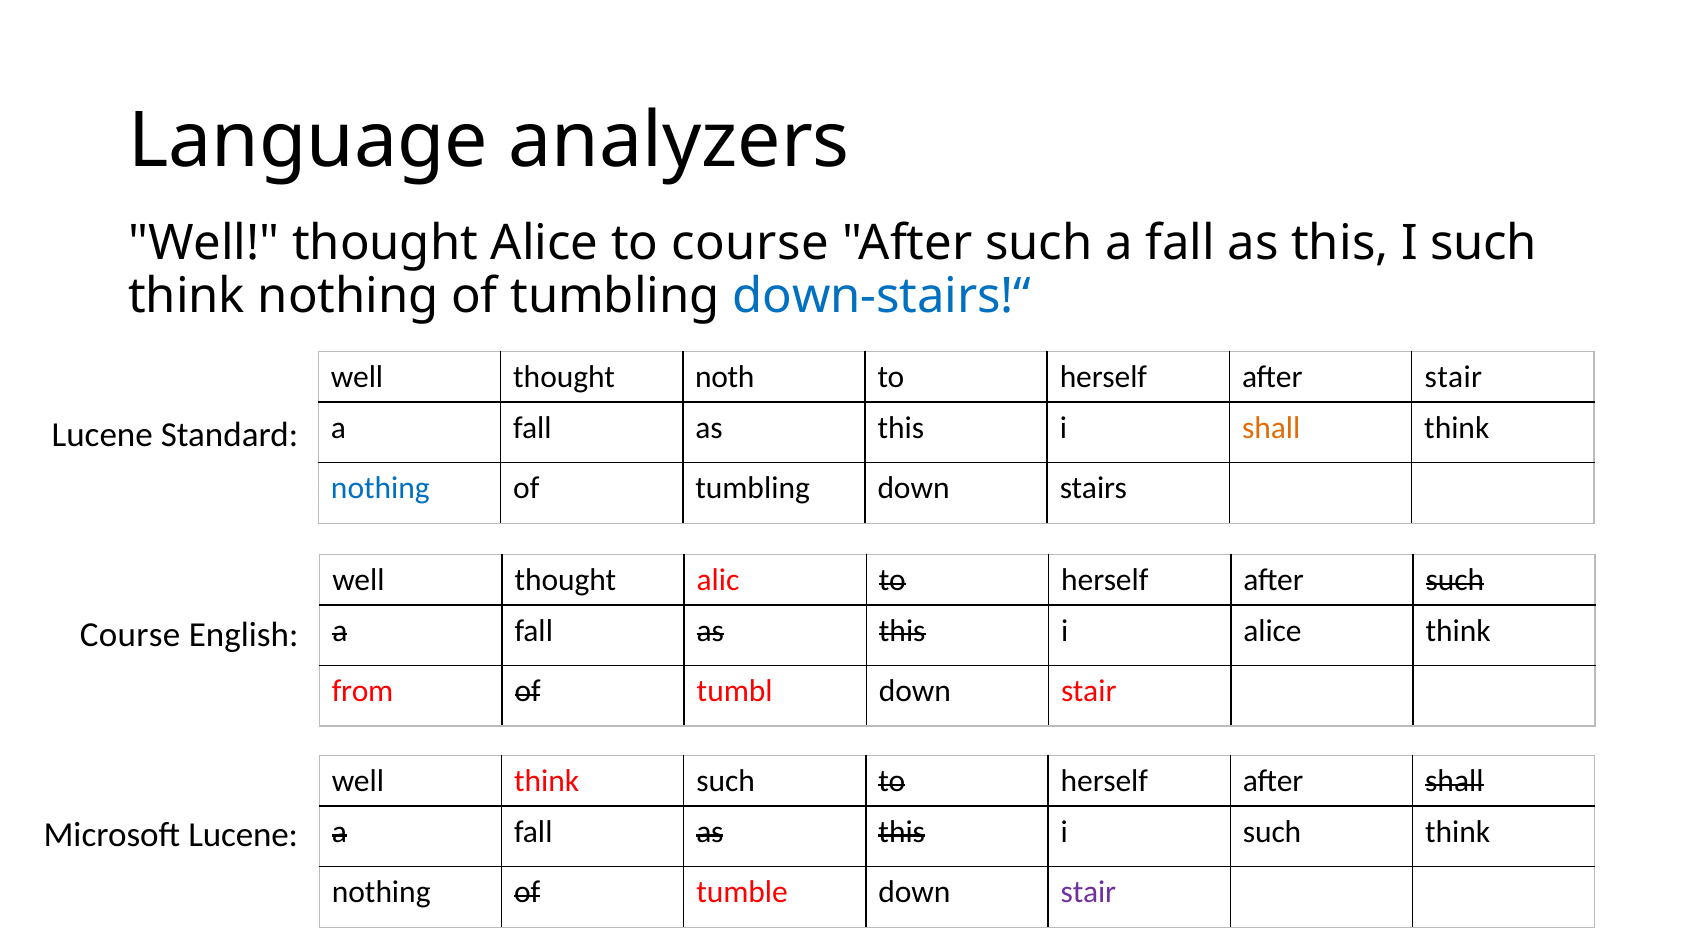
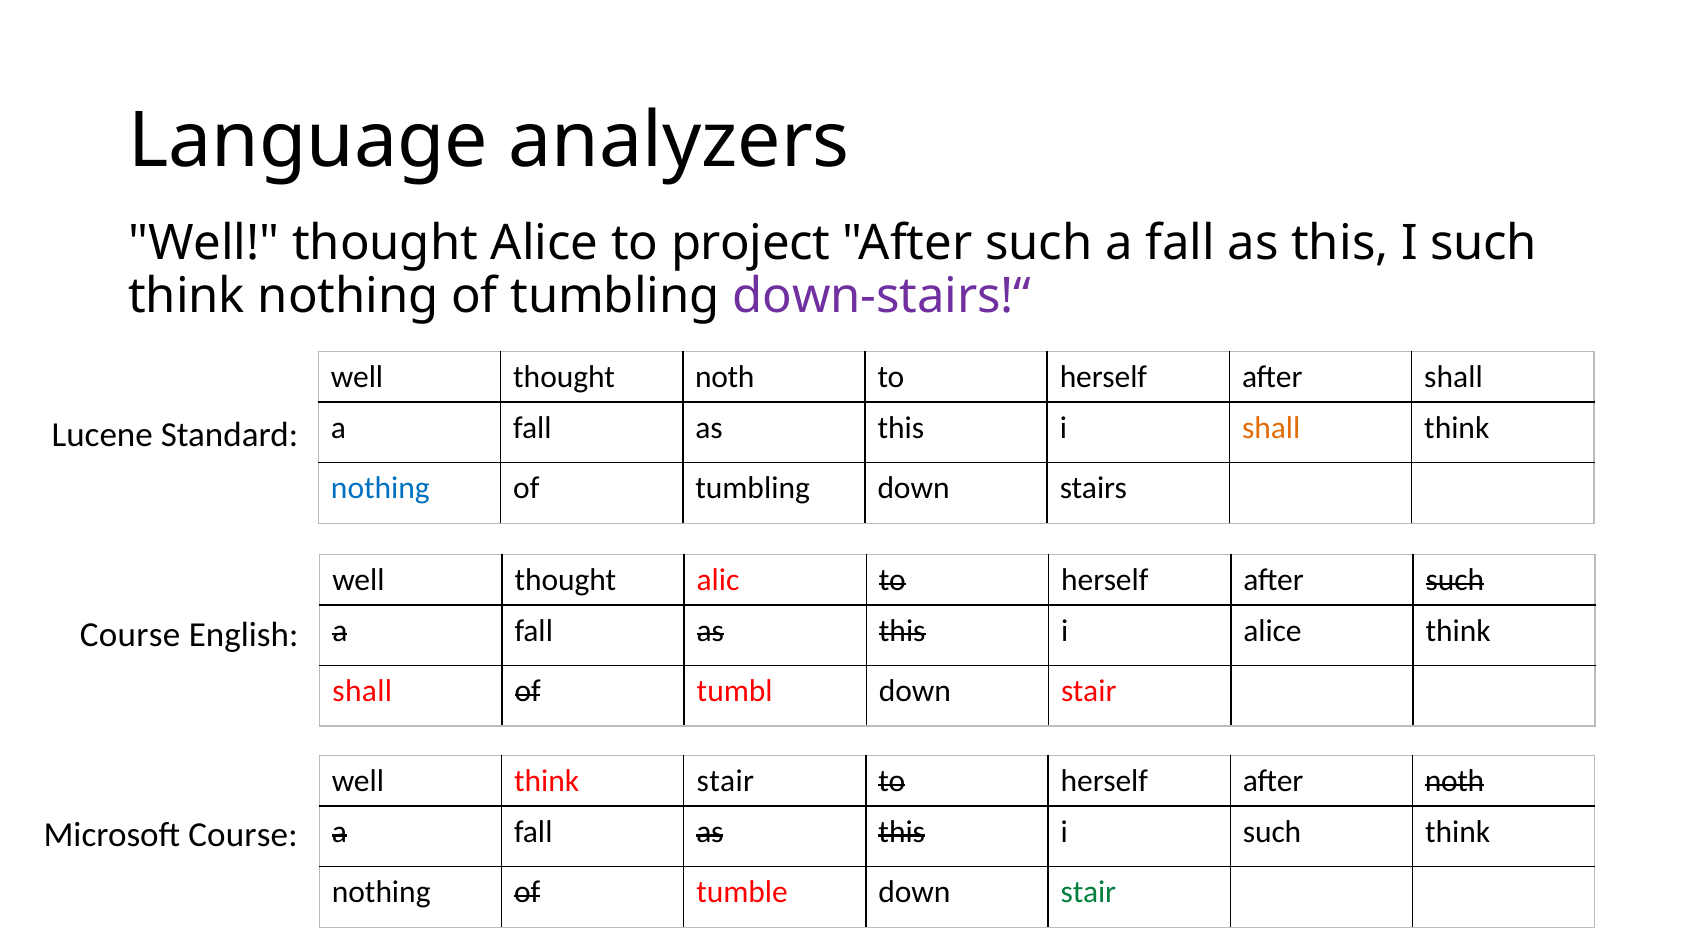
to course: course -> project (751, 244)
down-stairs!“ colour: blue -> purple (882, 296)
after stair: stair -> shall (1453, 377)
from: from -> shall (362, 691)
think such: such -> stair (725, 781)
after shall: shall -> noth (1455, 781)
Microsoft Lucene: Lucene -> Course (243, 835)
stair colour: purple -> green (1088, 892)
